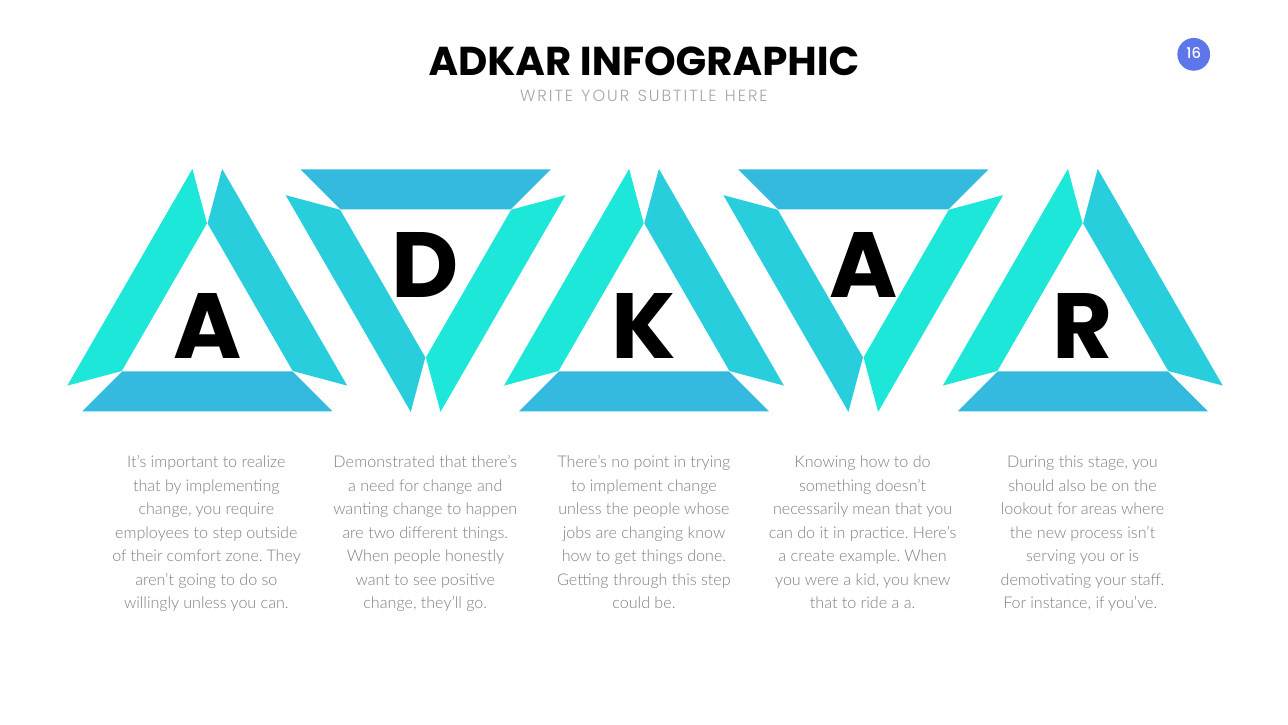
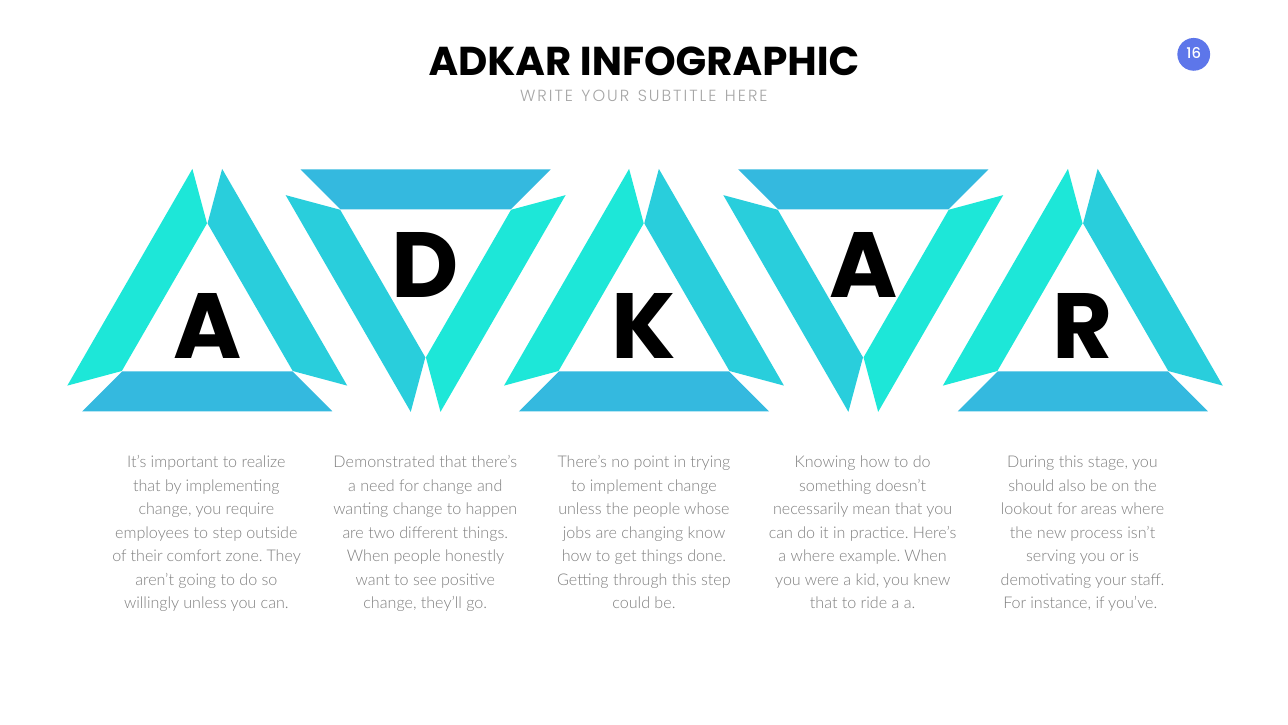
a create: create -> where (813, 556)
